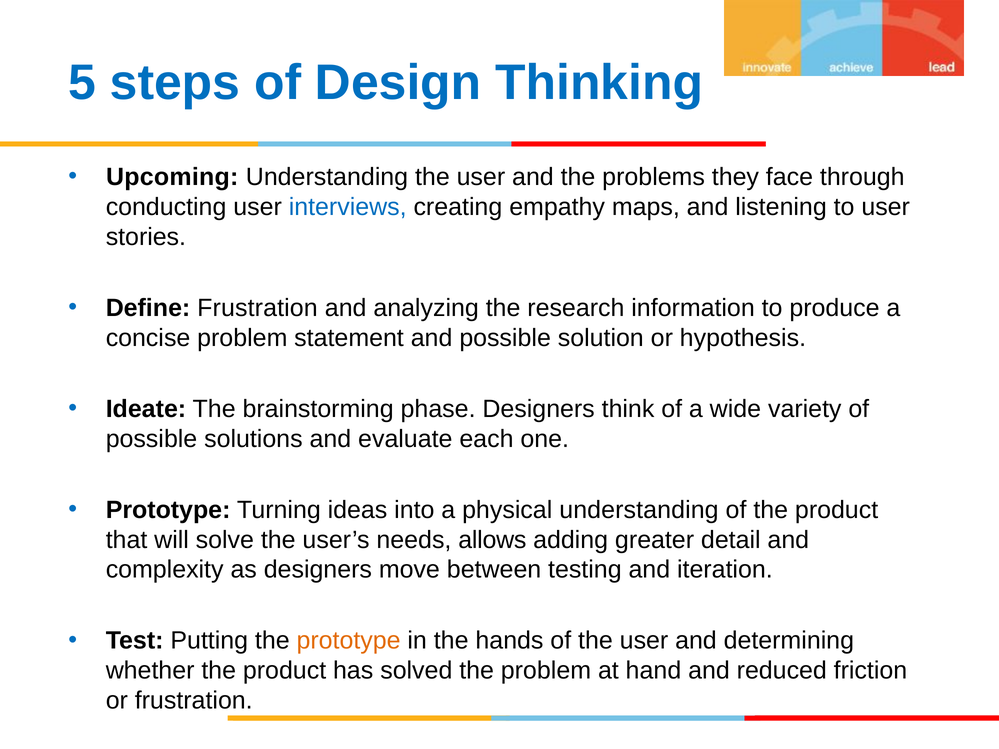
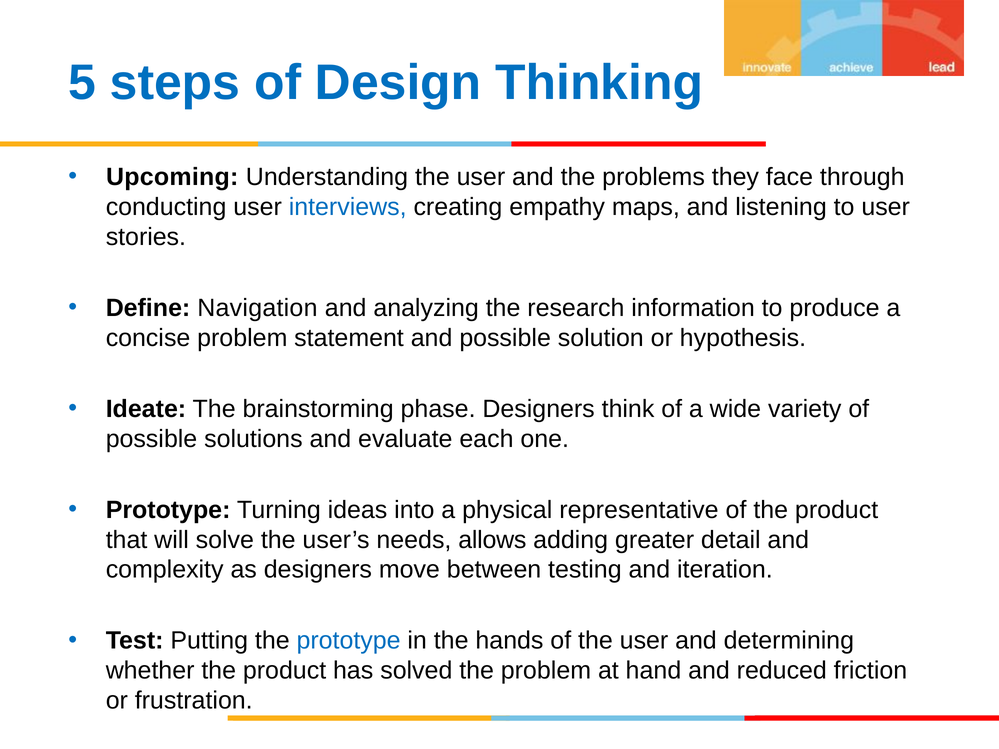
Define Frustration: Frustration -> Navigation (257, 308)
physical understanding: understanding -> representative (639, 510)
prototype colour: orange -> blue (349, 641)
